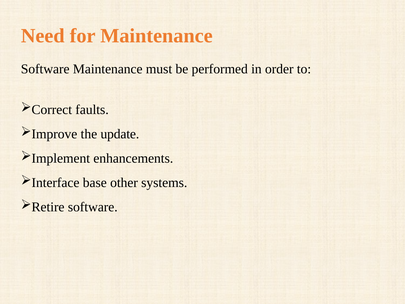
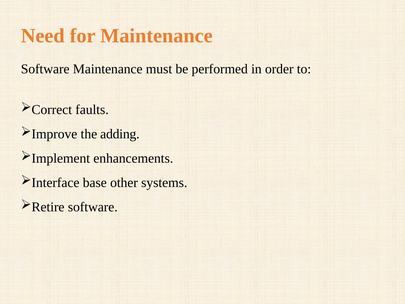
update: update -> adding (120, 134)
